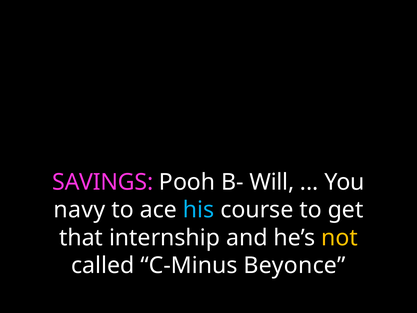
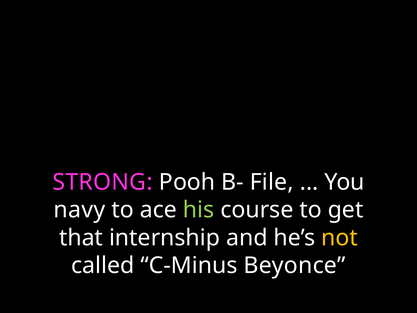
SAVINGS: SAVINGS -> STRONG (103, 182)
Will: Will -> File (272, 182)
his colour: light blue -> light green (199, 210)
